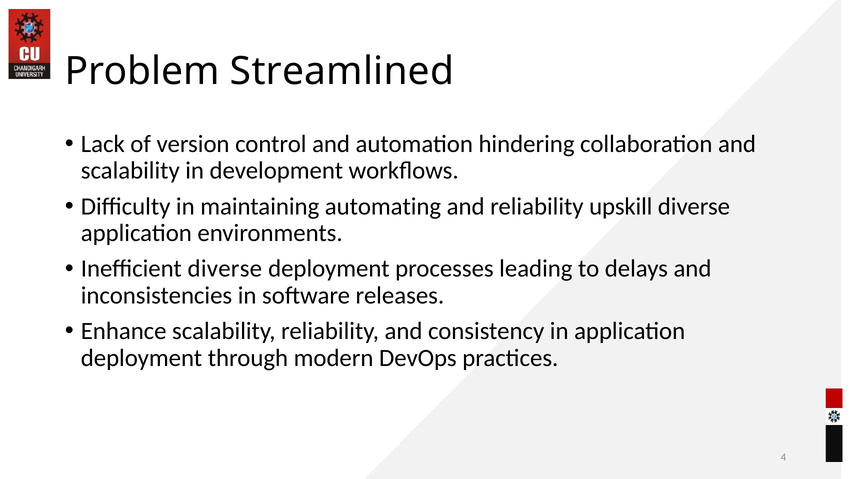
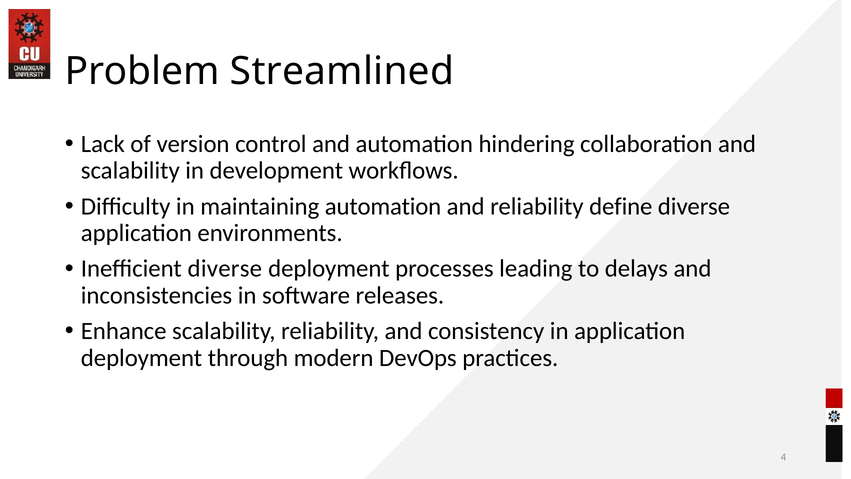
maintaining automating: automating -> automation (383, 206)
upskill: upskill -> define (621, 206)
